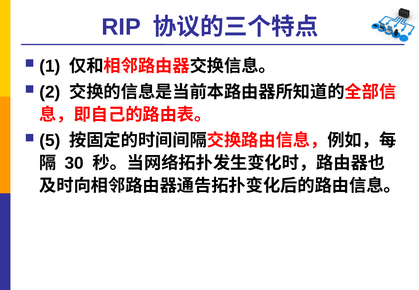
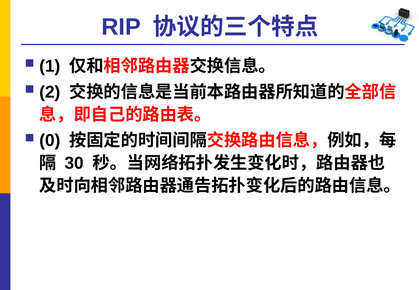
5: 5 -> 0 (50, 141)
